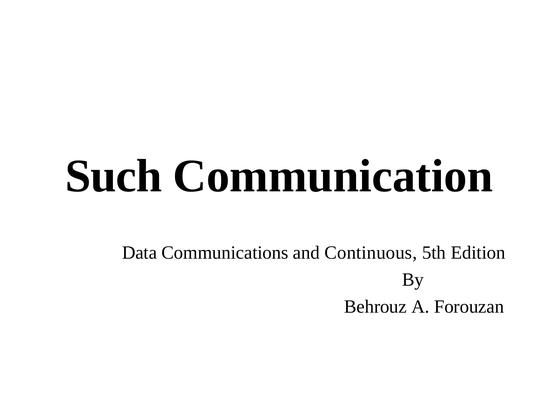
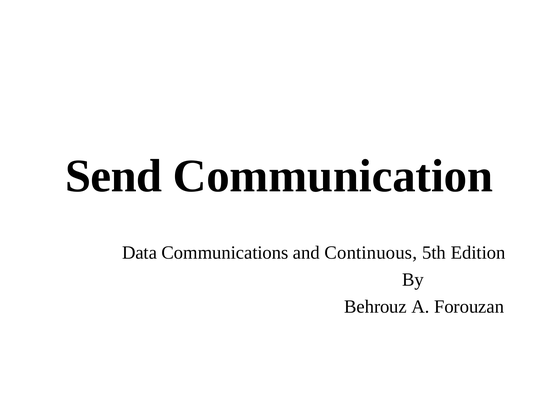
Such: Such -> Send (114, 176)
